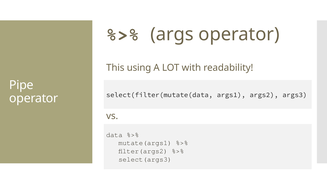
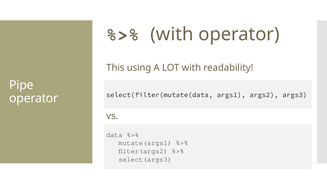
args: args -> with (172, 34)
